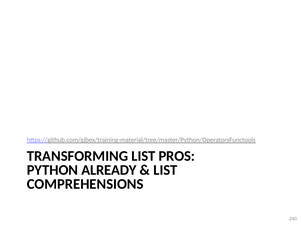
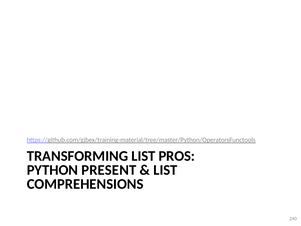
ALREADY: ALREADY -> PRESENT (109, 170)
